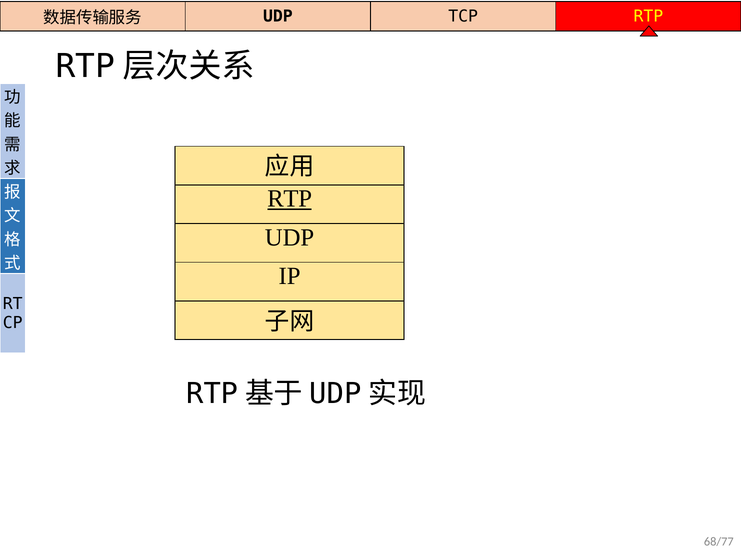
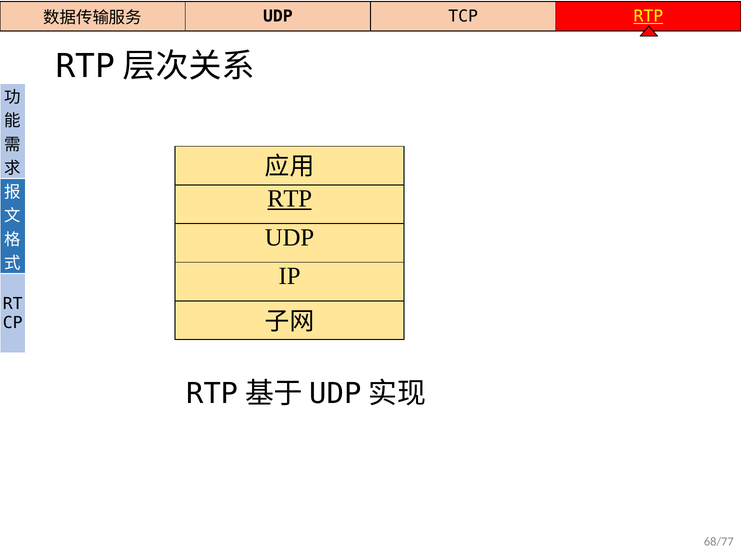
RTP underline: none -> present (648, 16)
